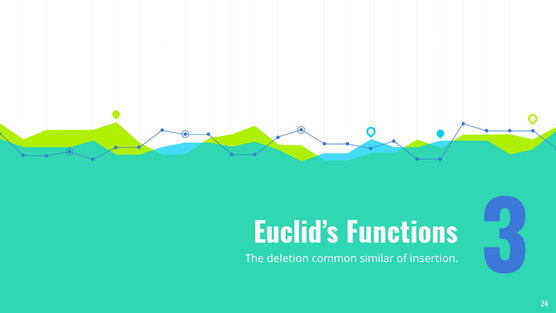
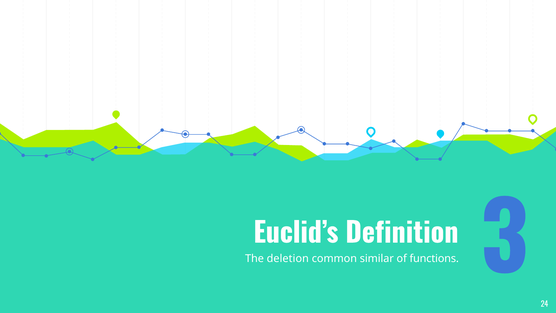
Functions: Functions -> Definition (402, 233)
insertion: insertion -> functions (434, 258)
